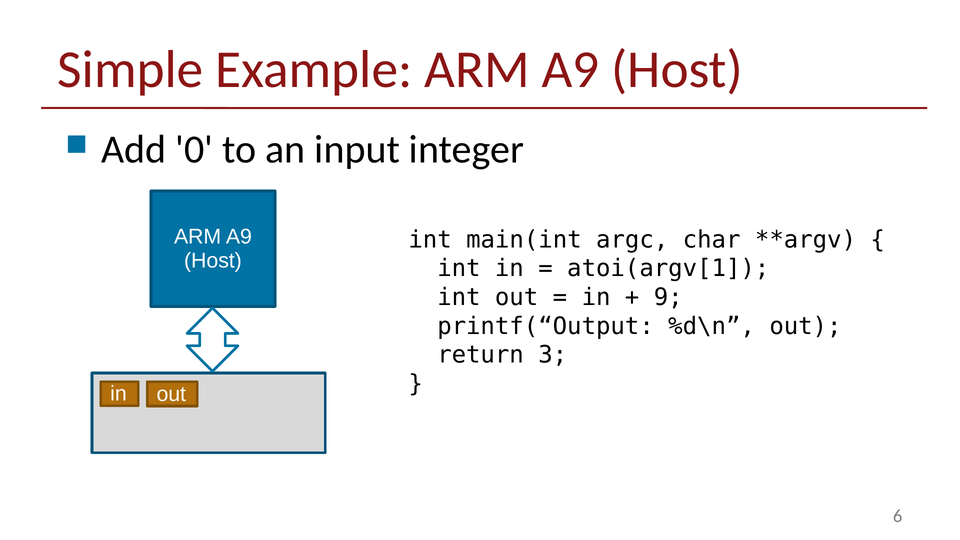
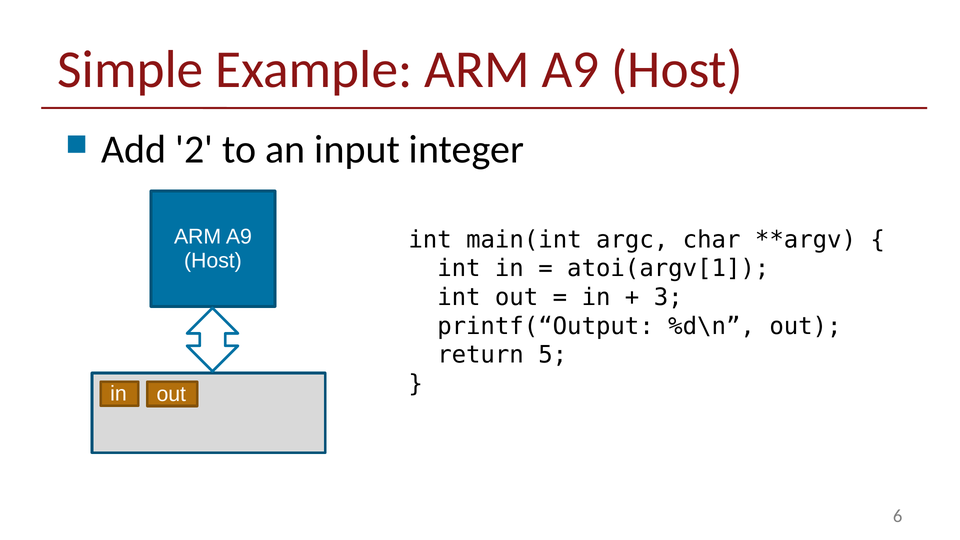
0: 0 -> 2 (194, 149)
9: 9 -> 3 (668, 297)
3: 3 -> 5 (553, 355)
